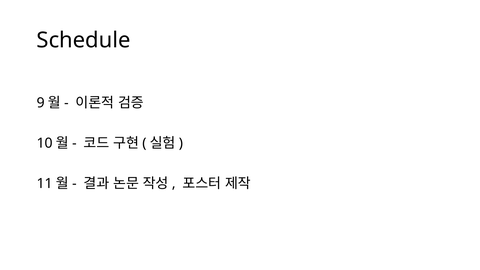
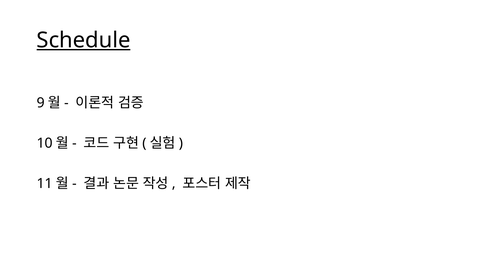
Schedule underline: none -> present (84, 40)
